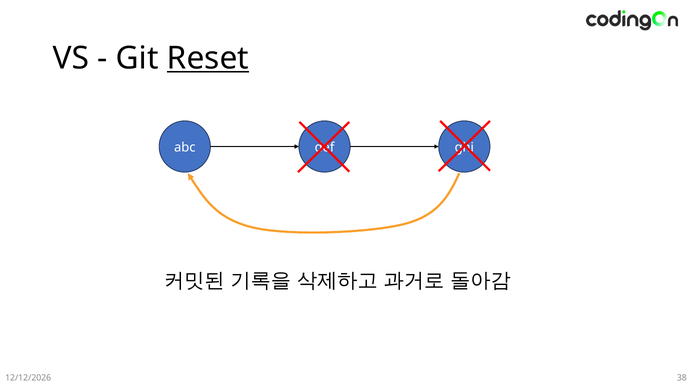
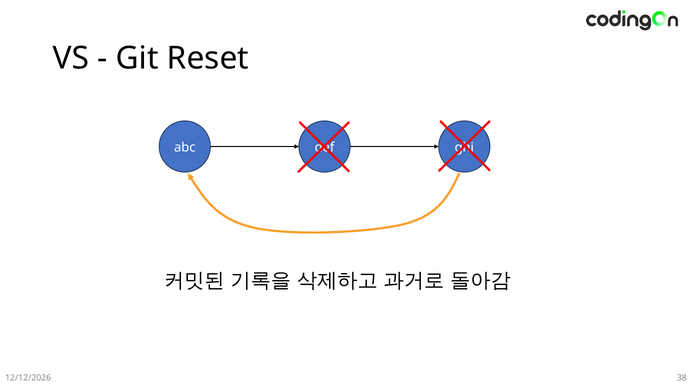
Reset underline: present -> none (208, 58)
